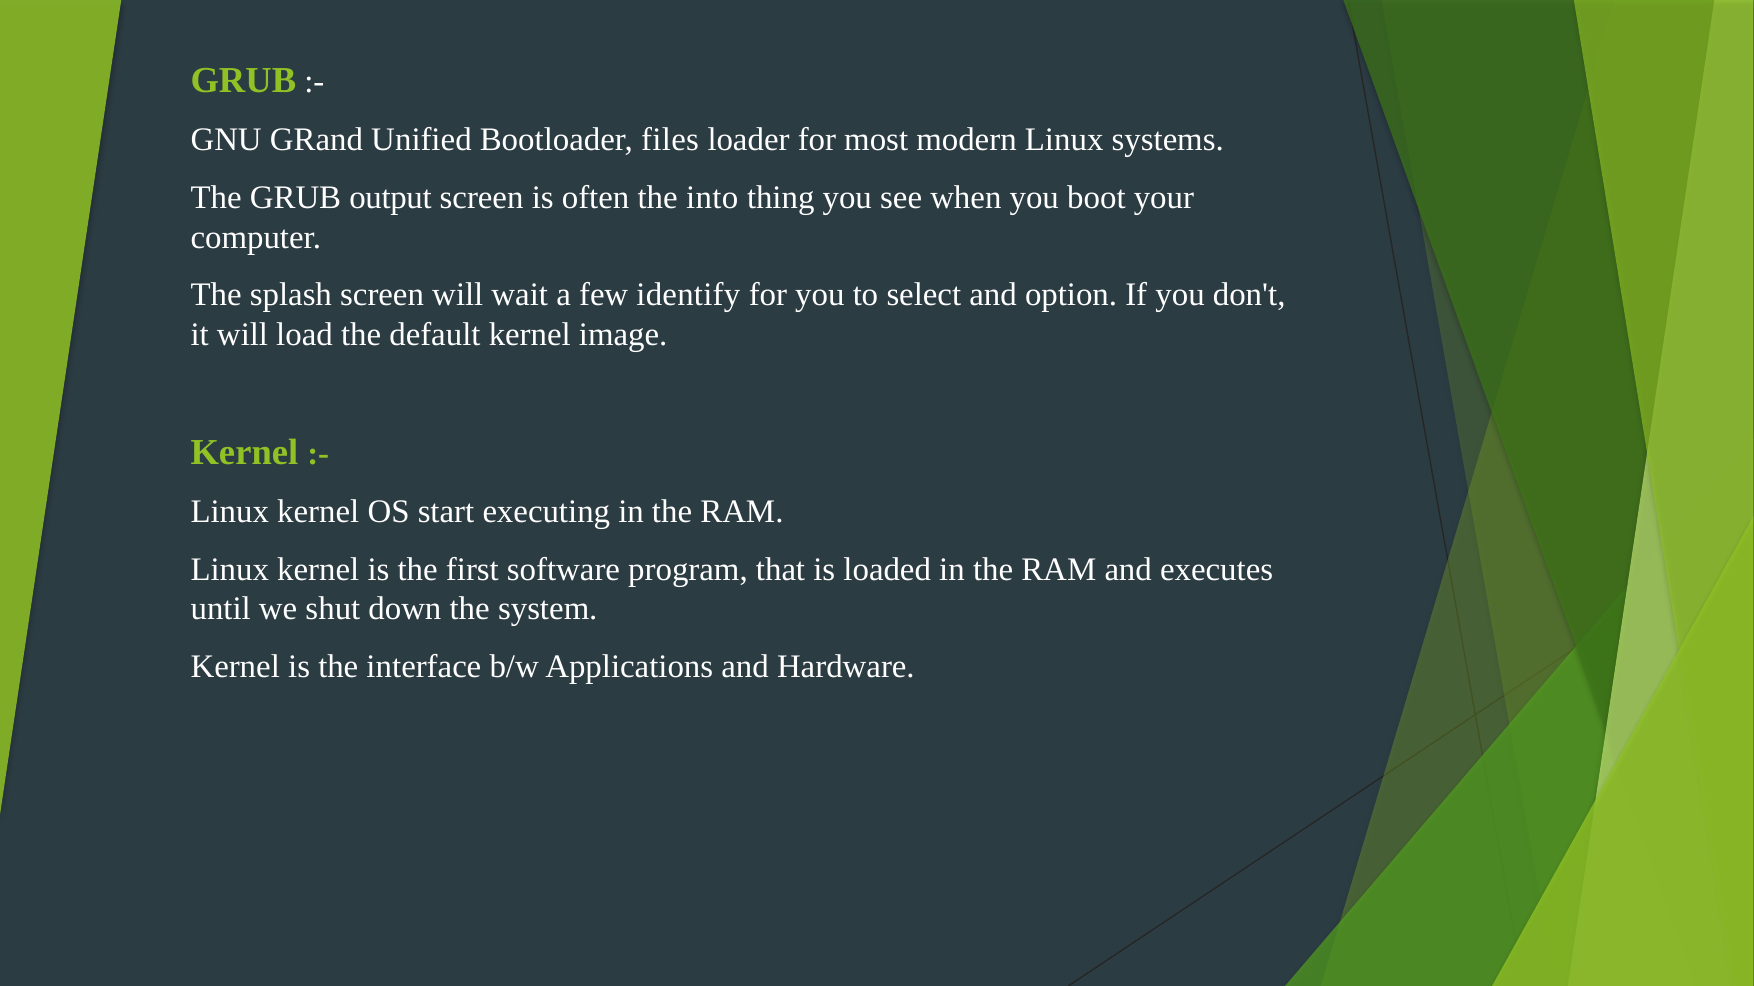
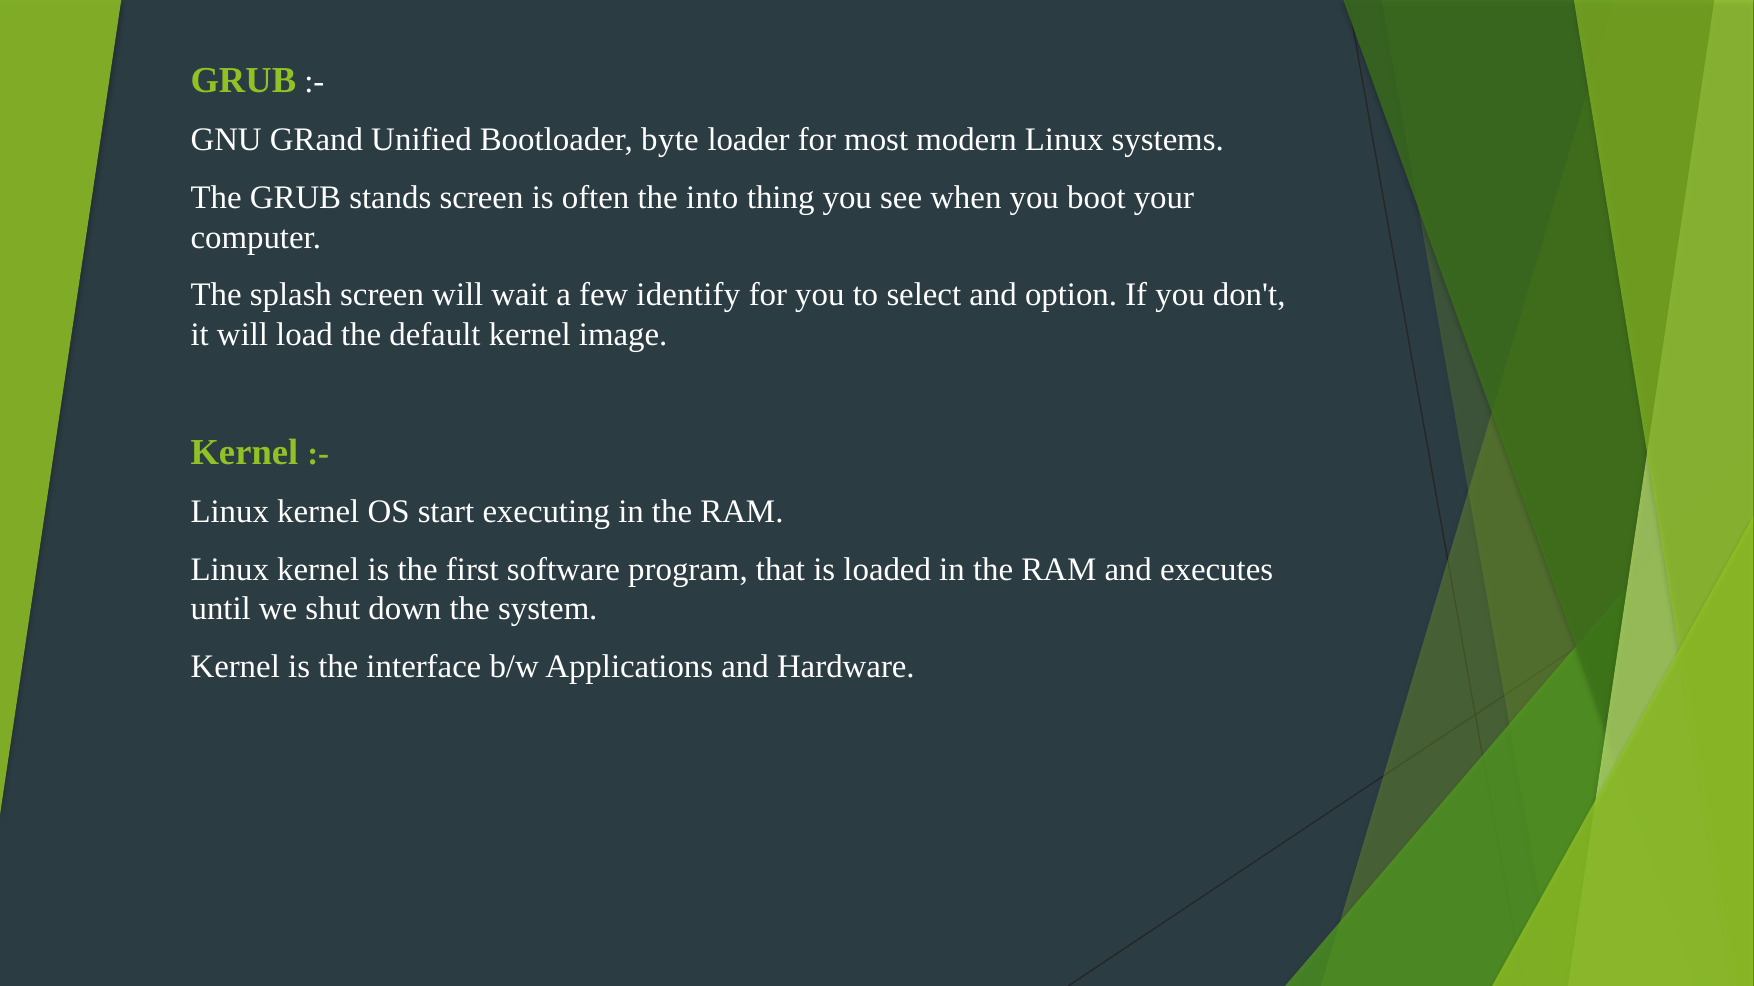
files: files -> byte (670, 140)
output: output -> stands (390, 198)
